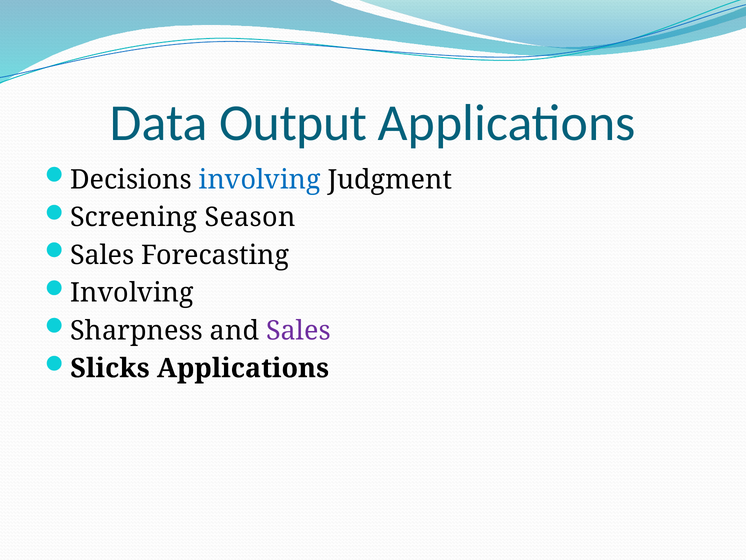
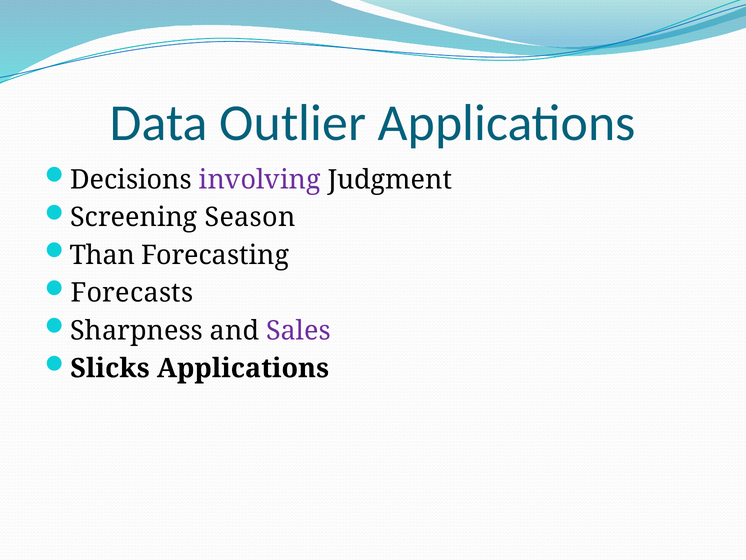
Output: Output -> Outlier (293, 123)
involving colour: blue -> purple (260, 180)
Sales: Sales -> Than (102, 255)
Involving: Involving -> Forecasts (132, 293)
